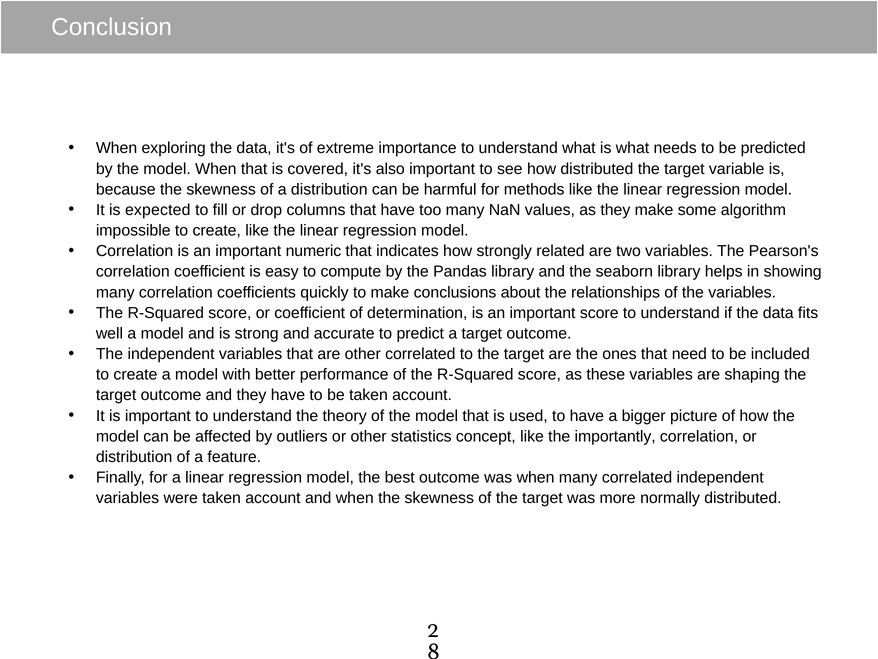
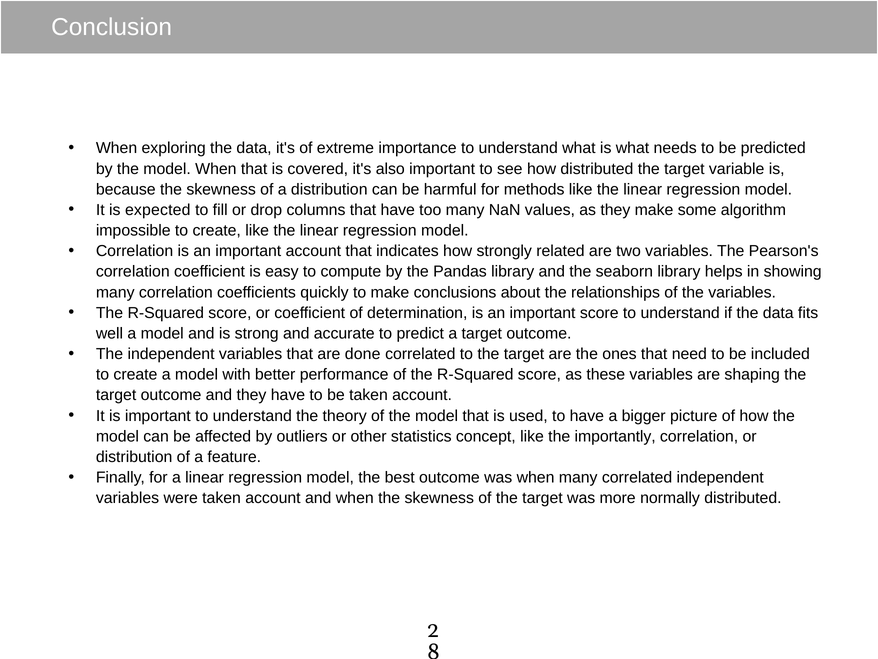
important numeric: numeric -> account (313, 251)
are other: other -> done (363, 354)
